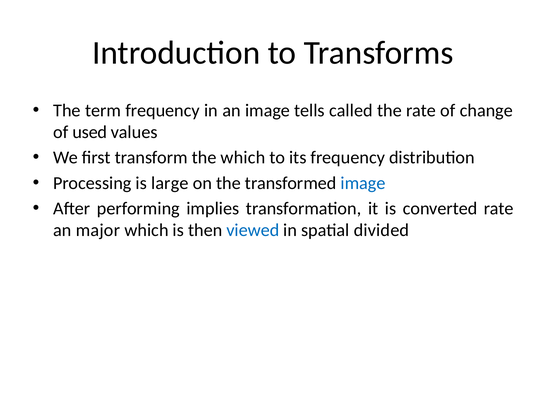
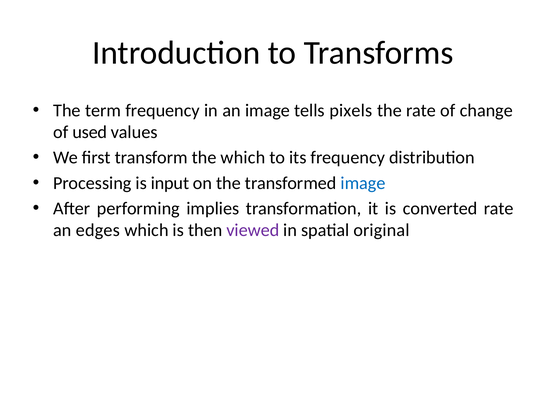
called: called -> pixels (351, 110)
large: large -> input (170, 183)
major: major -> edges (98, 231)
viewed colour: blue -> purple (253, 231)
divided: divided -> original (381, 231)
